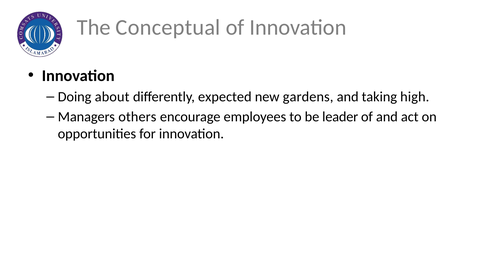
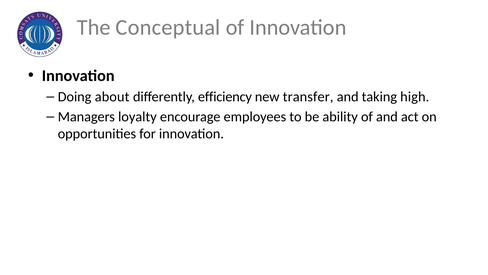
expected: expected -> efficiency (225, 97)
gardens: gardens -> transfer (308, 97)
others: others -> loyalty (137, 117)
leader: leader -> ability (340, 117)
